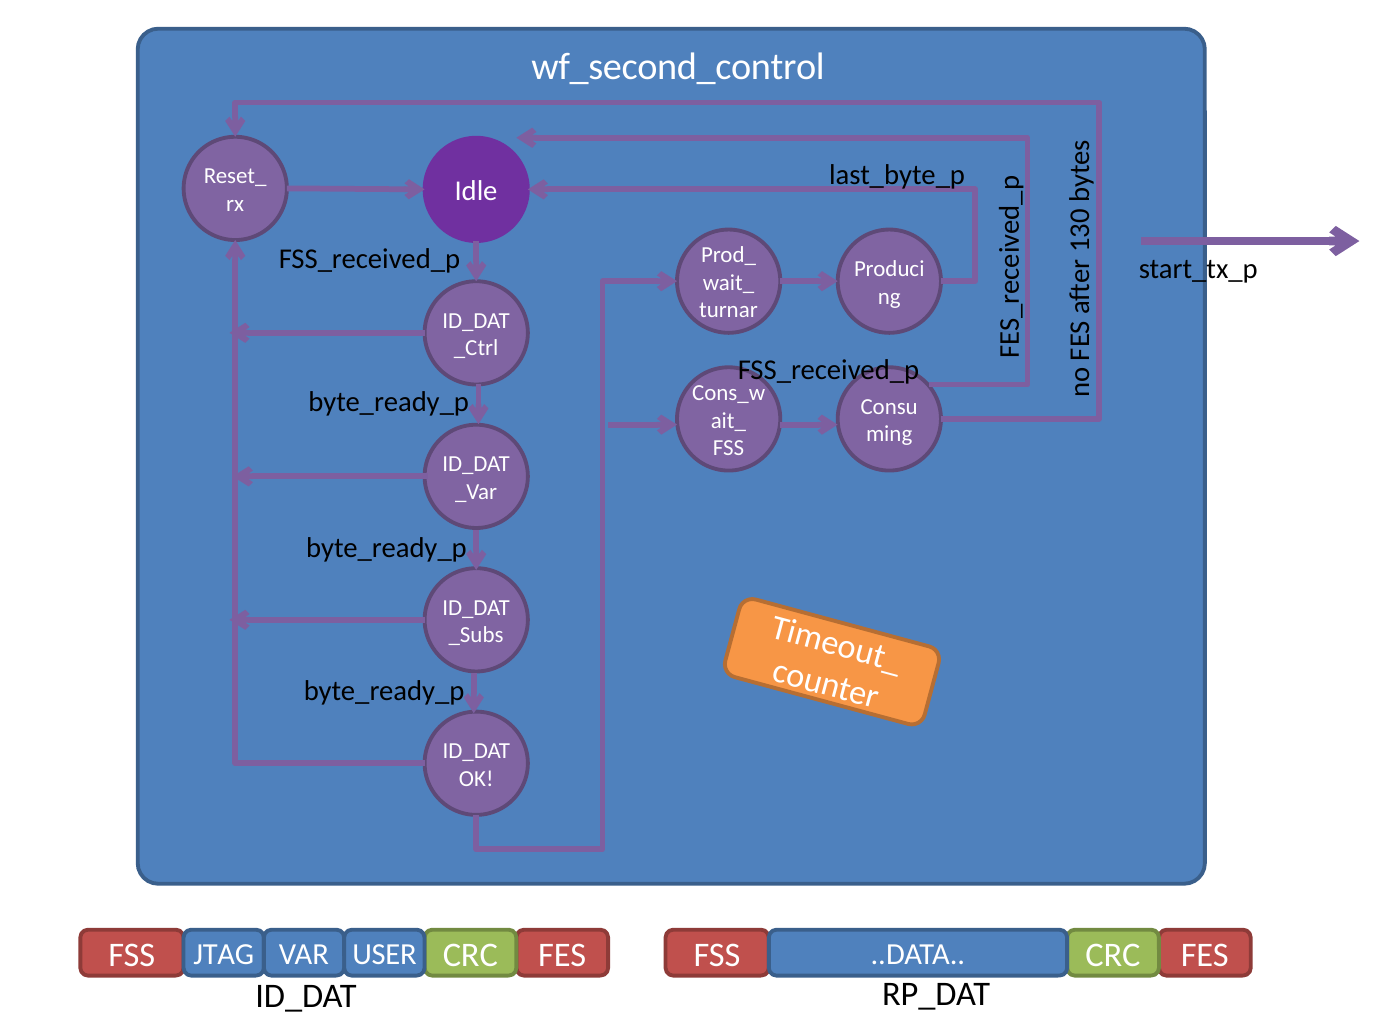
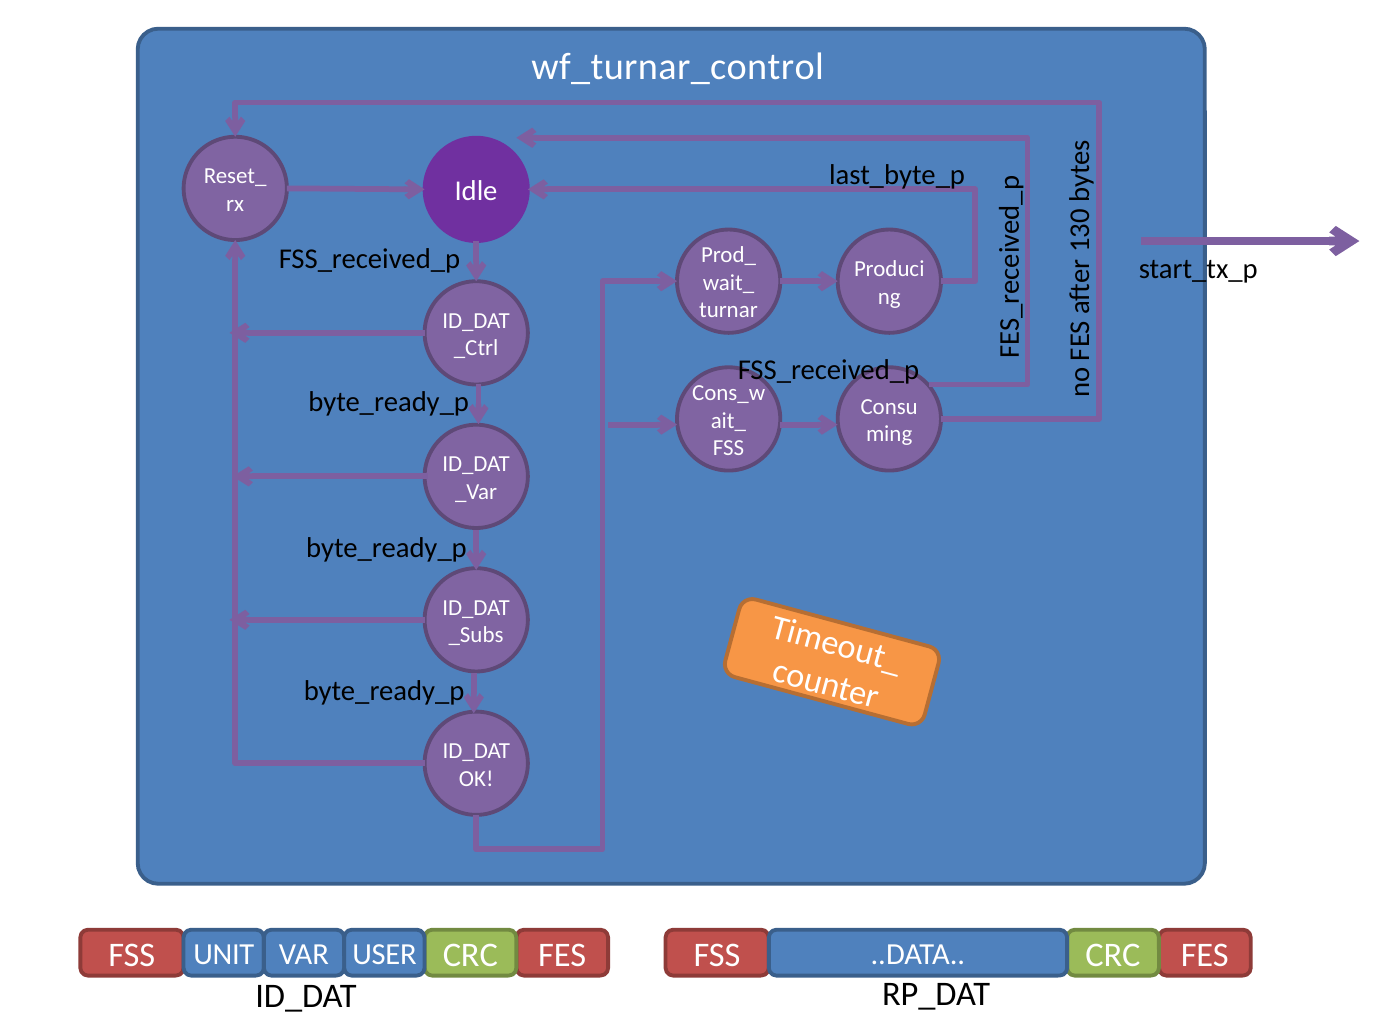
wf_second_control: wf_second_control -> wf_turnar_control (678, 67)
JTAG: JTAG -> UNIT (224, 955)
